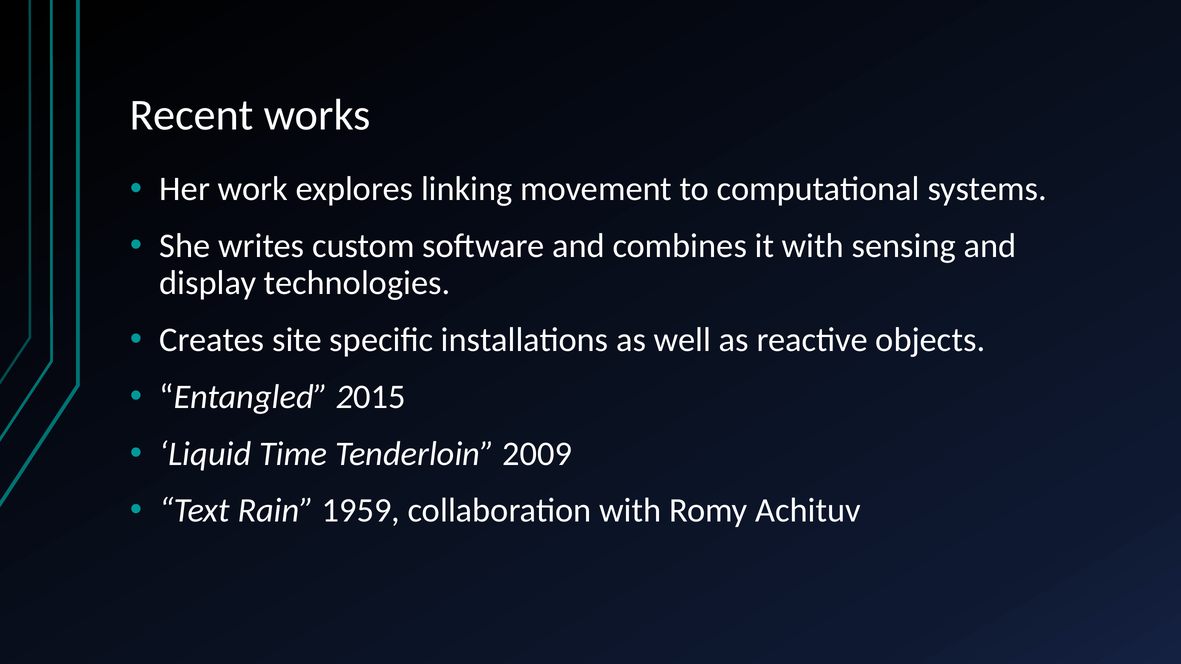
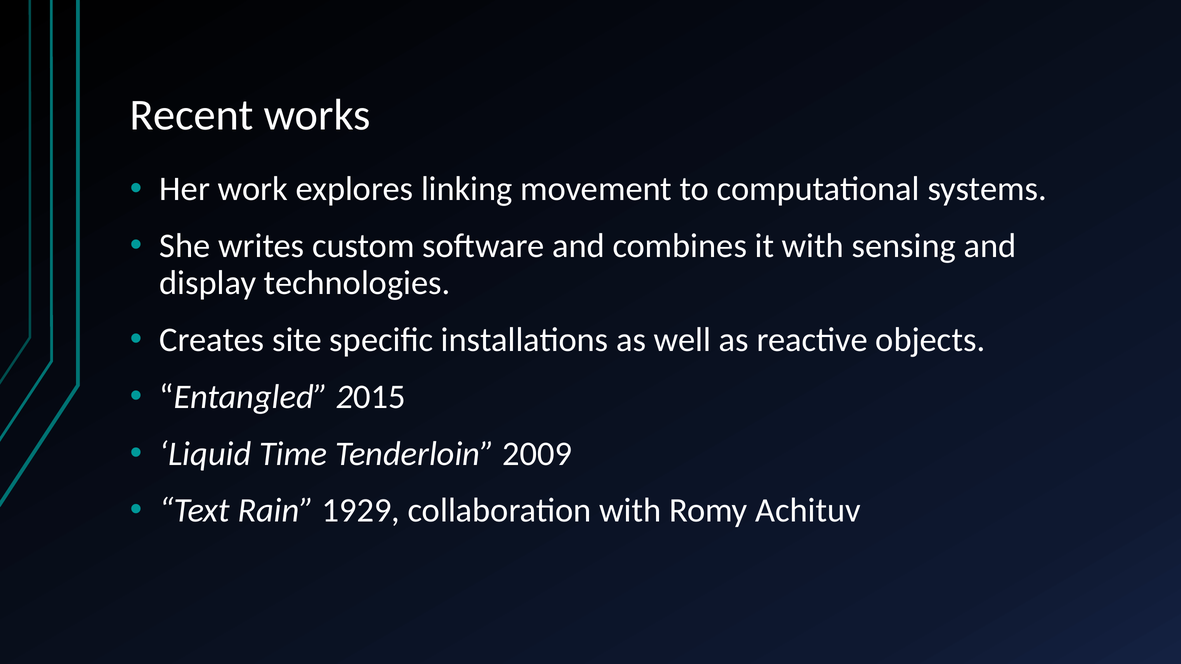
1959: 1959 -> 1929 (361, 511)
